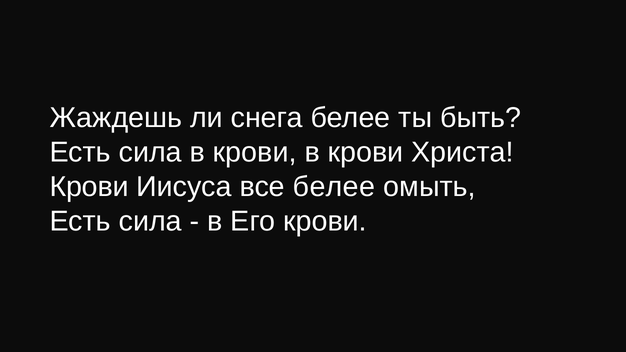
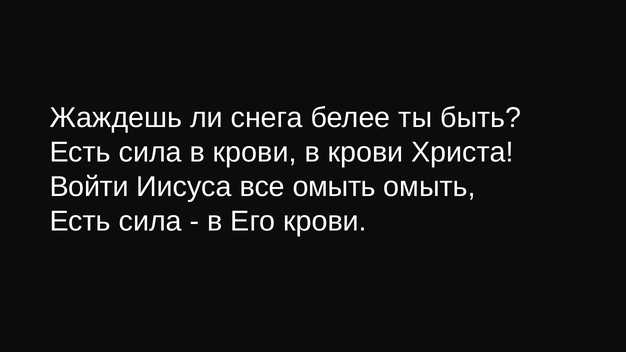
Крови: Крови -> Войти (89, 187)
все белее: белее -> омыть (334, 187)
